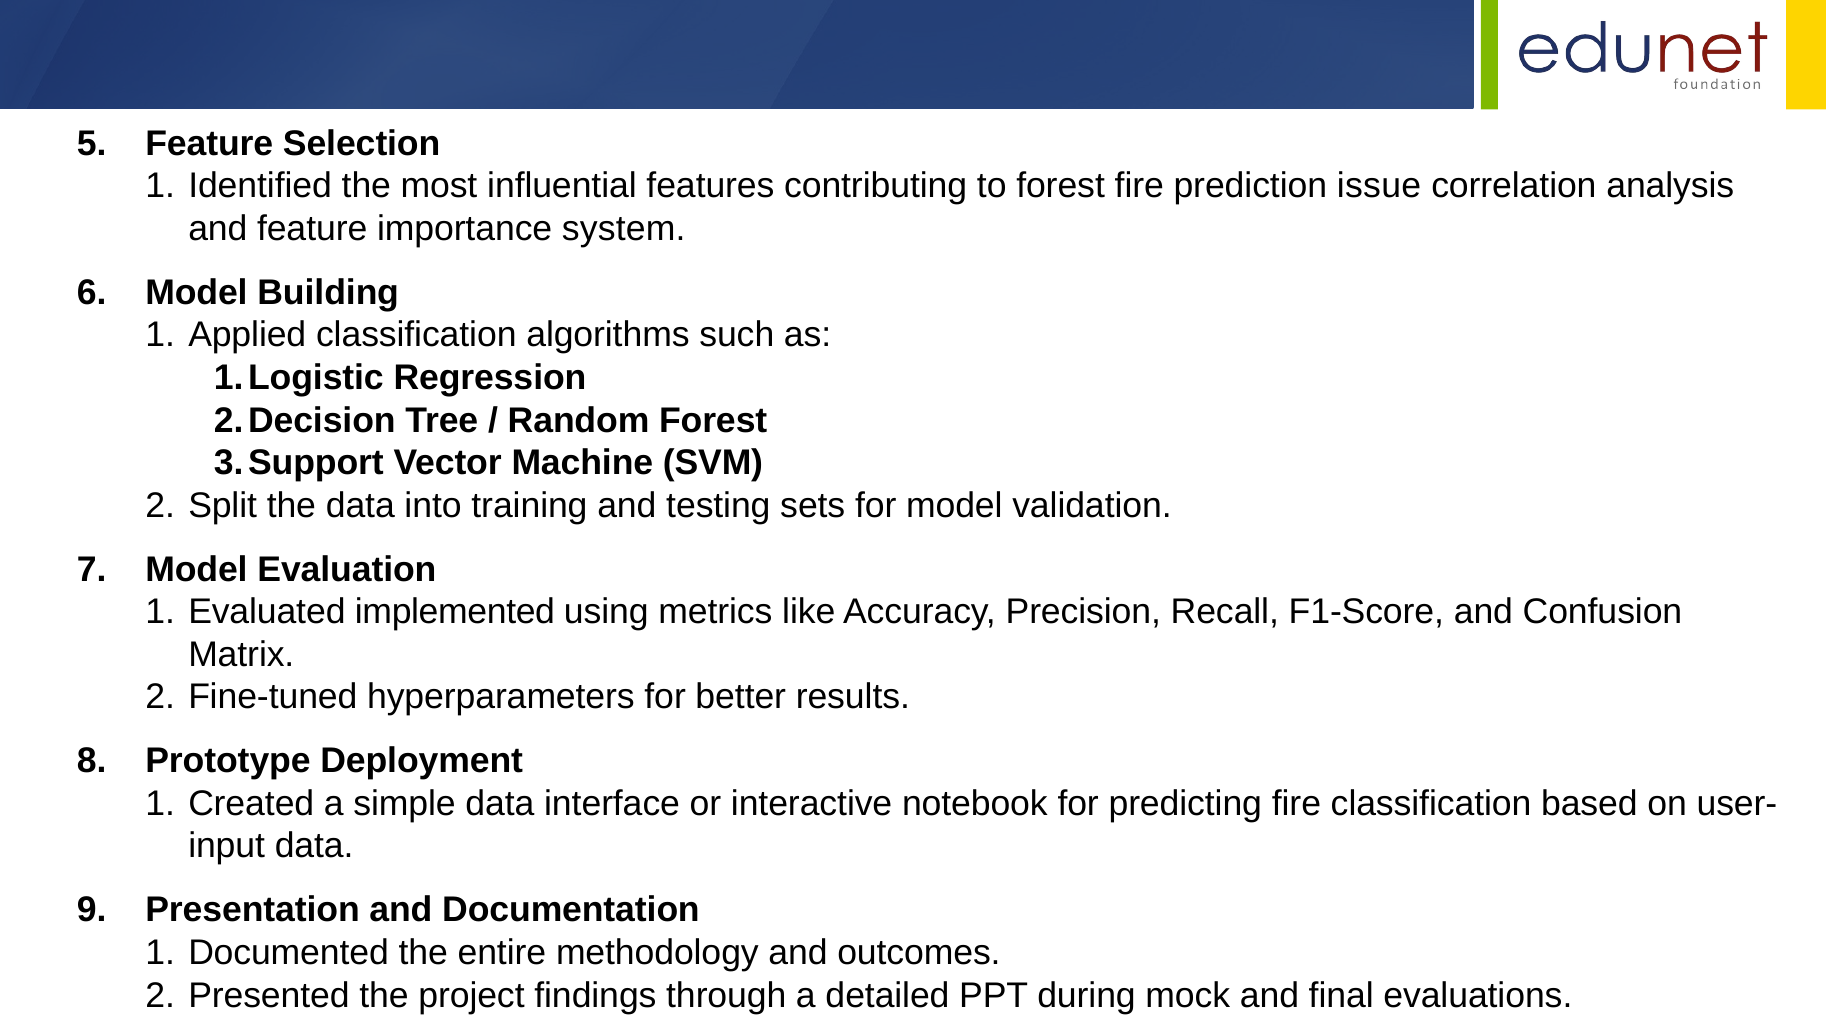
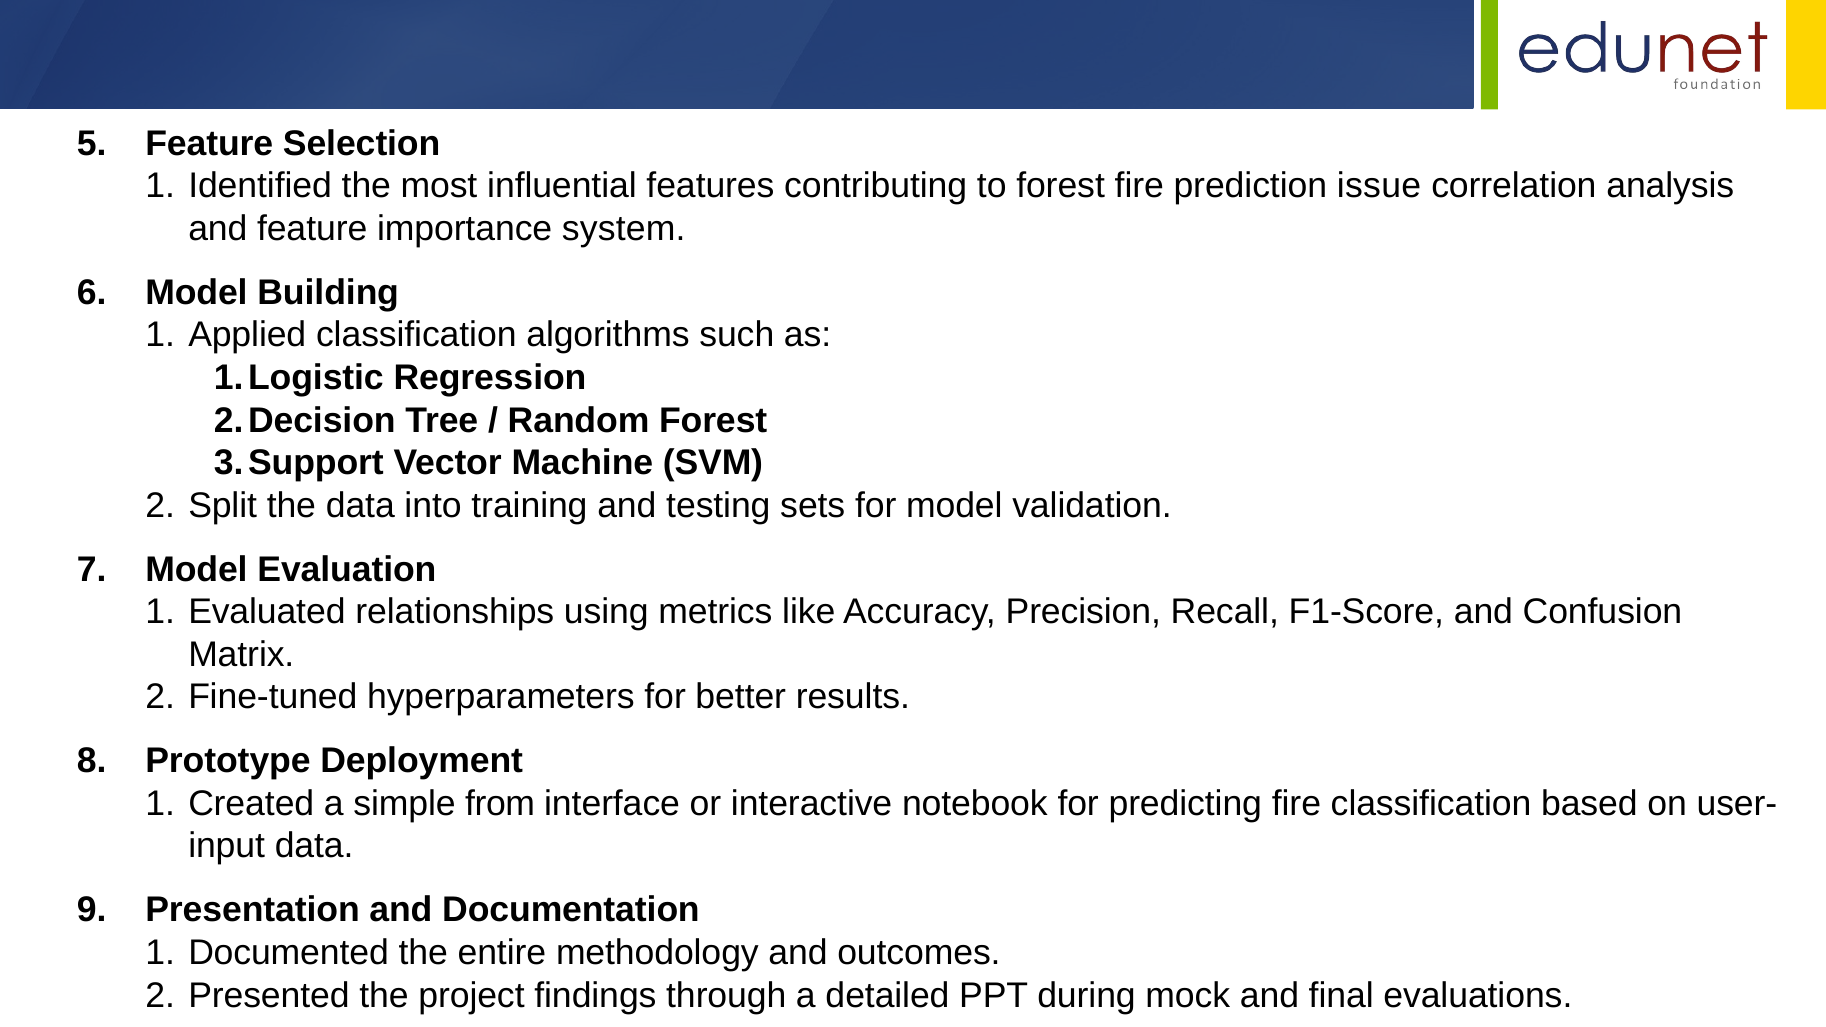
implemented: implemented -> relationships (455, 612)
simple data: data -> from (500, 804)
